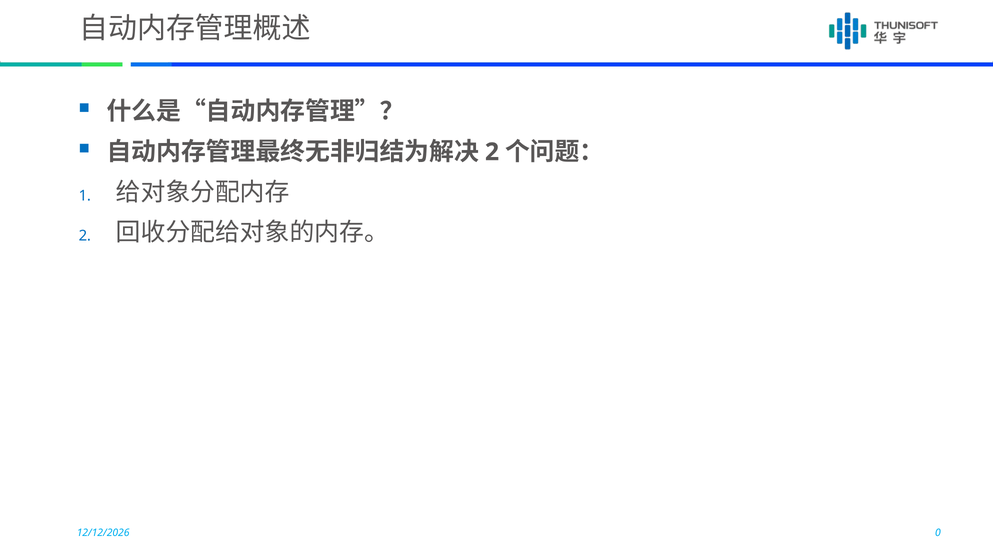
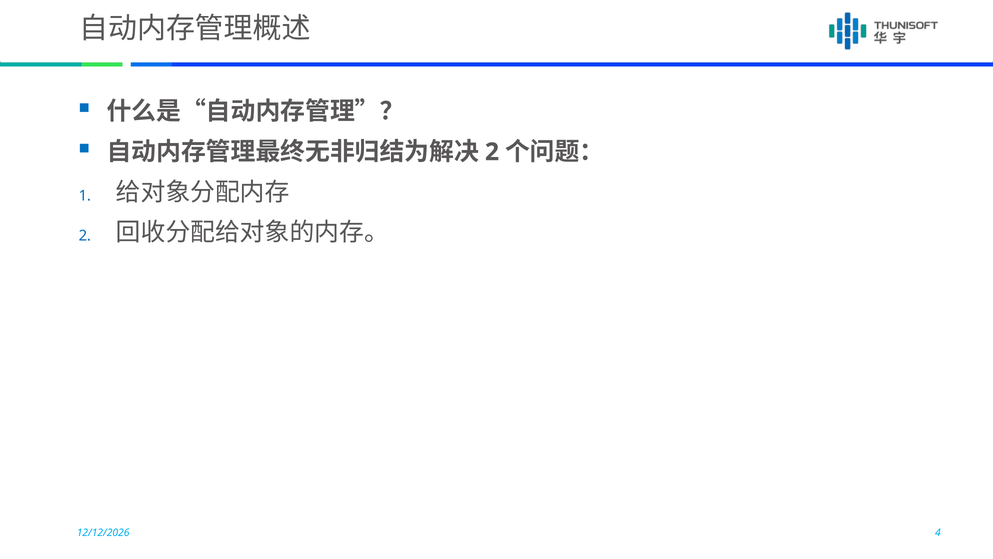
0: 0 -> 4 (938, 533)
